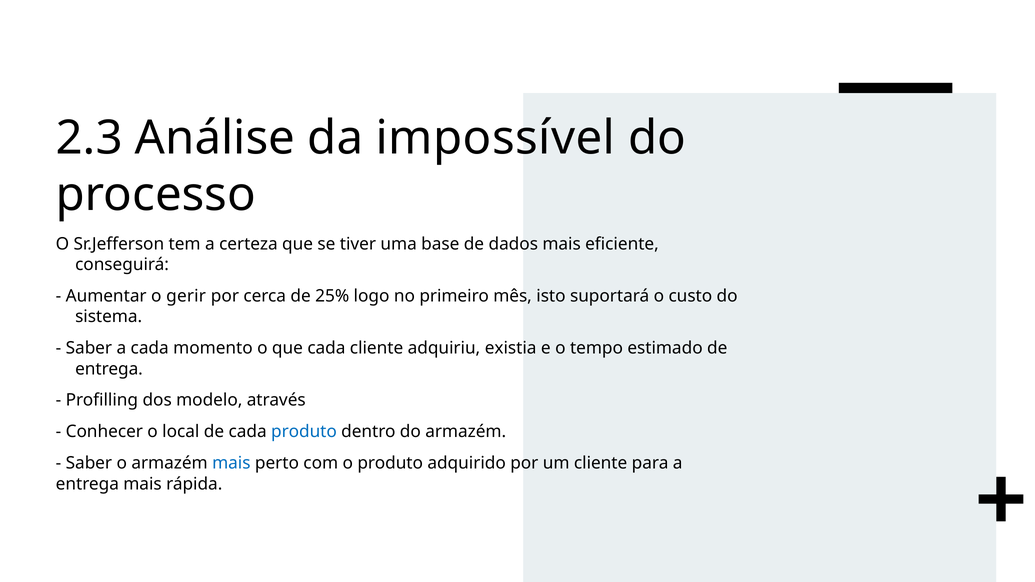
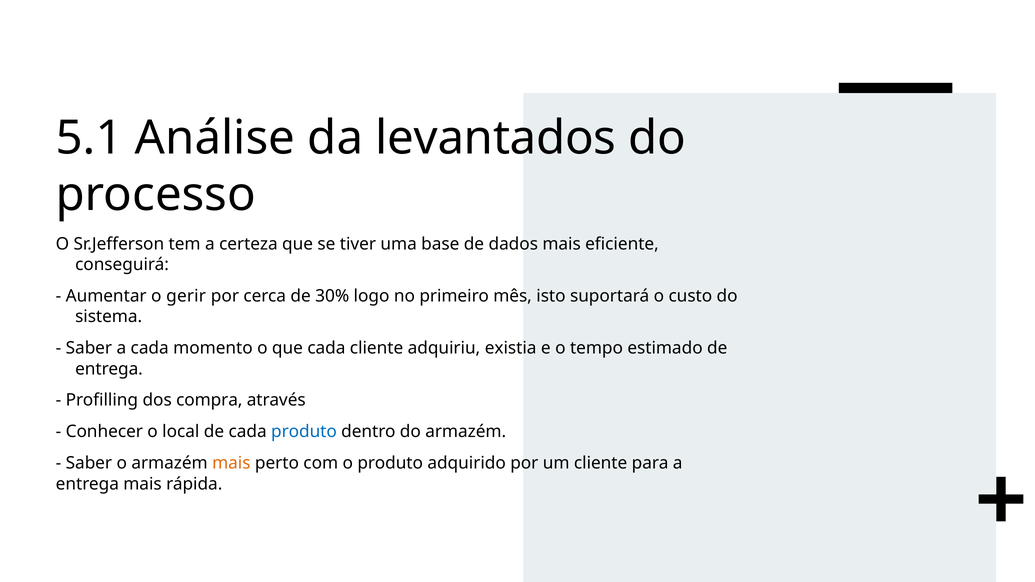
2.3: 2.3 -> 5.1 (89, 138)
impossível: impossível -> levantados (496, 138)
25%: 25% -> 30% (332, 296)
modelo: modelo -> compra (209, 400)
mais colour: blue -> orange (231, 463)
